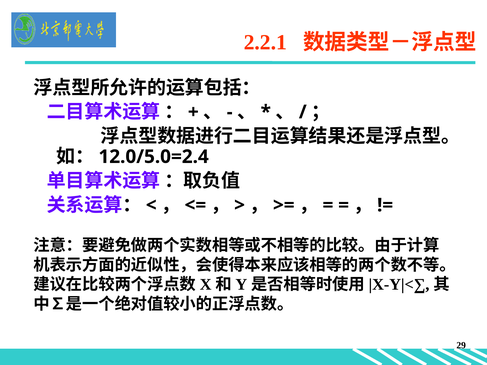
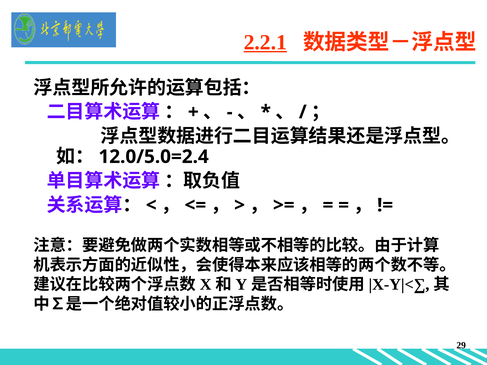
2.2.1 underline: none -> present (265, 42)
